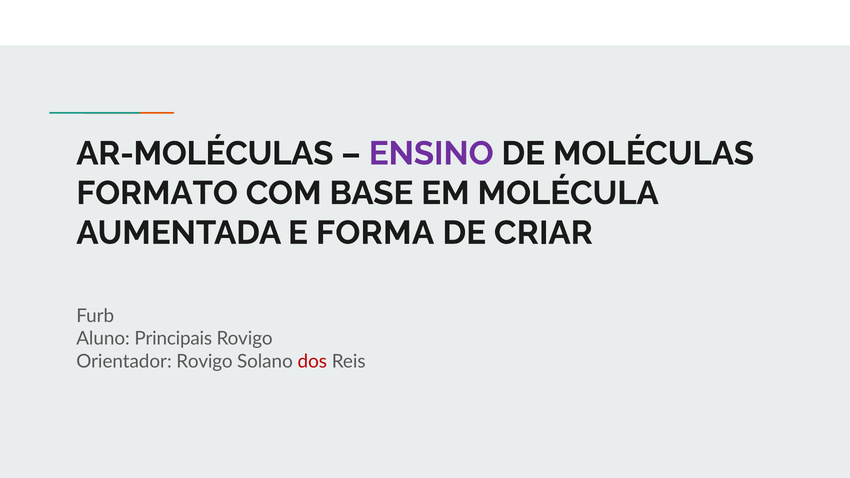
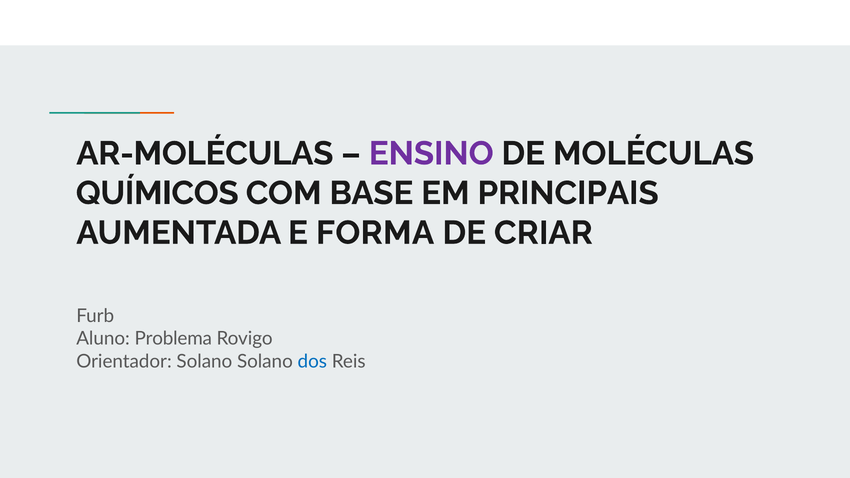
FORMATO: FORMATO -> QUÍMICOS (157, 193)
MOLÉCULA: MOLÉCULA -> PRINCIPAIS (568, 193)
Principais: Principais -> Problema (173, 339)
Orientador Rovigo: Rovigo -> Solano (204, 361)
dos colour: red -> blue (312, 361)
